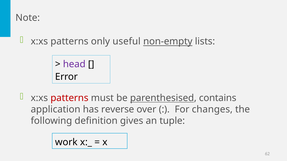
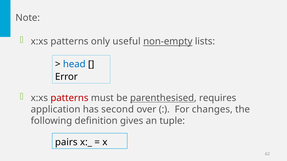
head colour: purple -> blue (74, 64)
contains: contains -> requires (218, 98)
reverse: reverse -> second (118, 110)
work: work -> pairs (66, 142)
